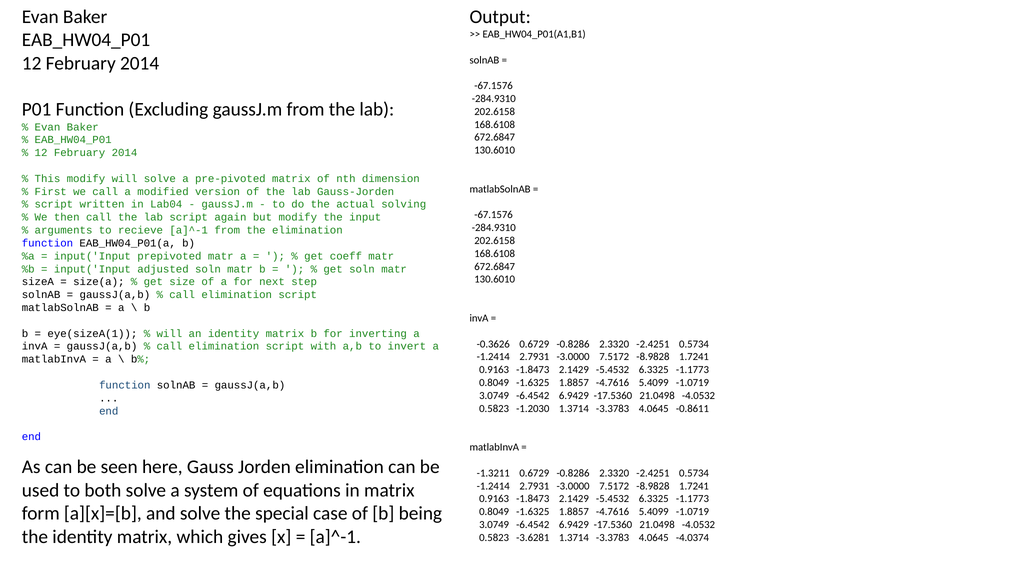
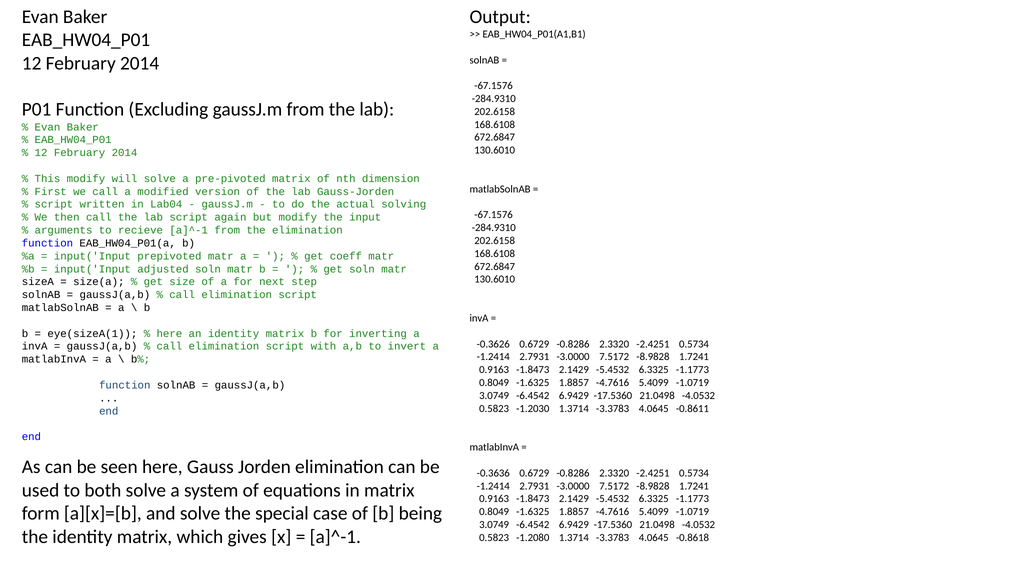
will: will -> here (169, 333)
-1.3211: -1.3211 -> -0.3636 (493, 473)
-3.6281: -3.6281 -> -1.2080 (533, 538)
-4.0374: -4.0374 -> -0.8618 (692, 538)
